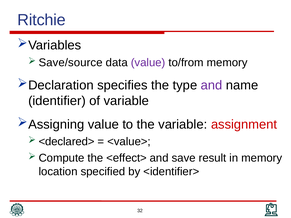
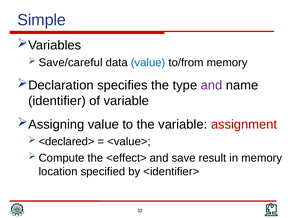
Ritchie: Ritchie -> Simple (42, 20)
Save/source: Save/source -> Save/careful (71, 63)
value colour: purple -> blue (148, 63)
